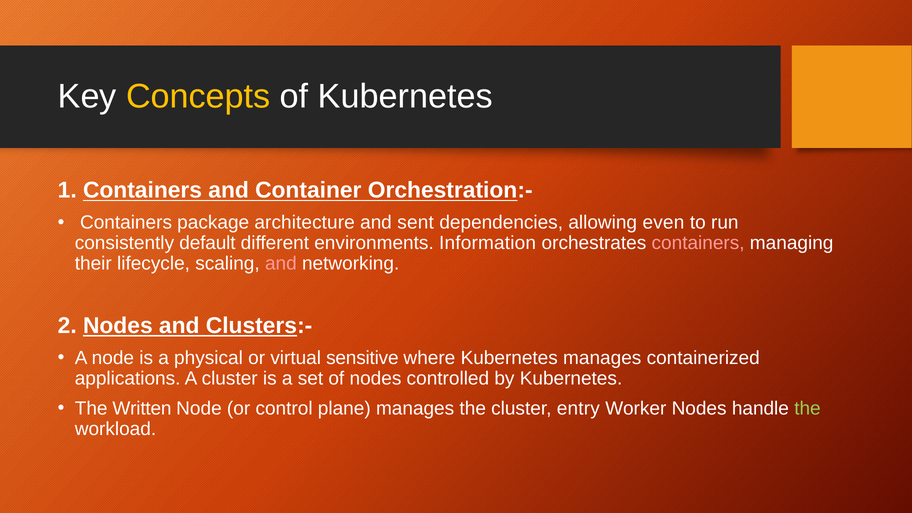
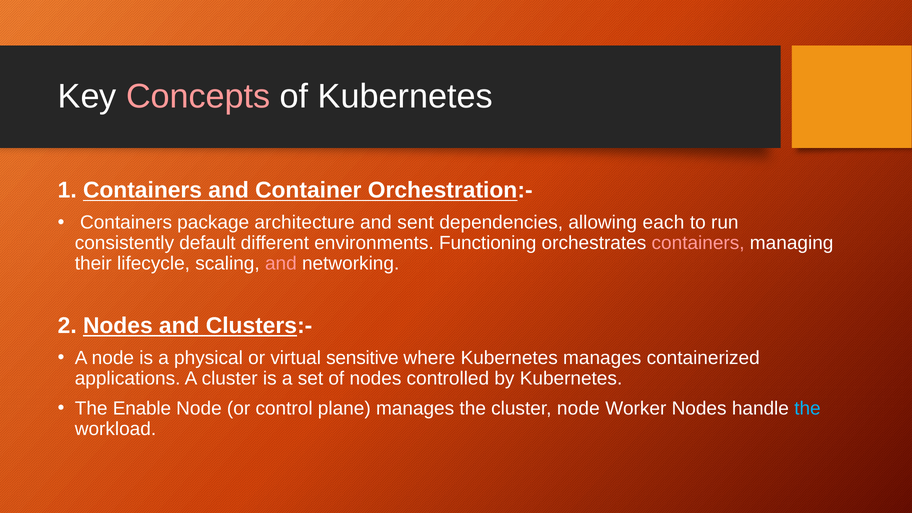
Concepts colour: yellow -> pink (198, 97)
even: even -> each (663, 223)
Information: Information -> Functioning (488, 243)
Written: Written -> Enable (142, 408)
cluster entry: entry -> node (578, 408)
the colour: light green -> light blue (807, 408)
